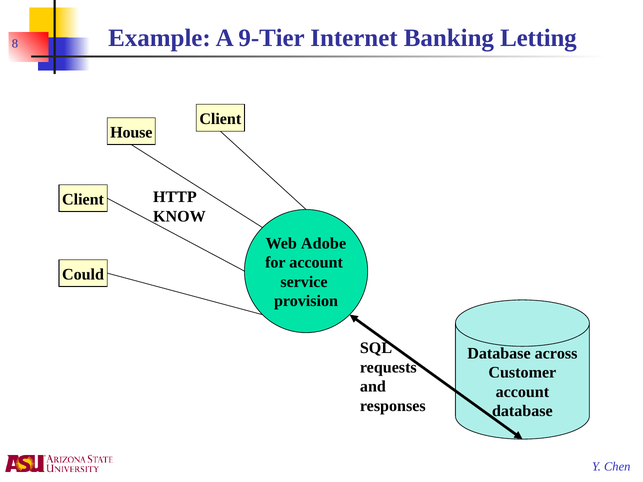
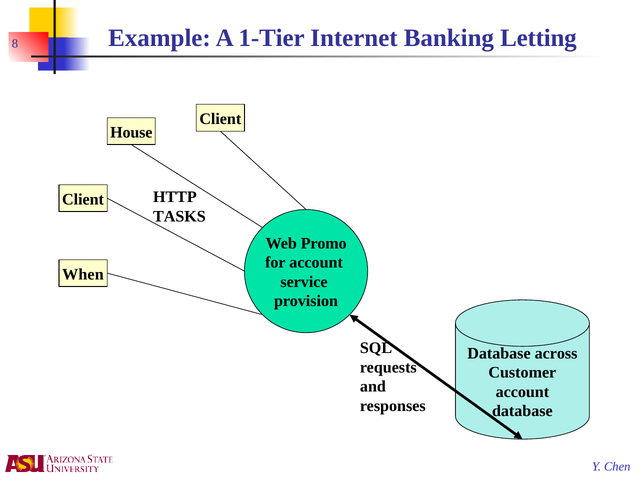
9-Tier: 9-Tier -> 1-Tier (272, 38)
KNOW: KNOW -> TASKS (179, 216)
Adobe: Adobe -> Promo (324, 243)
Could: Could -> When (83, 274)
